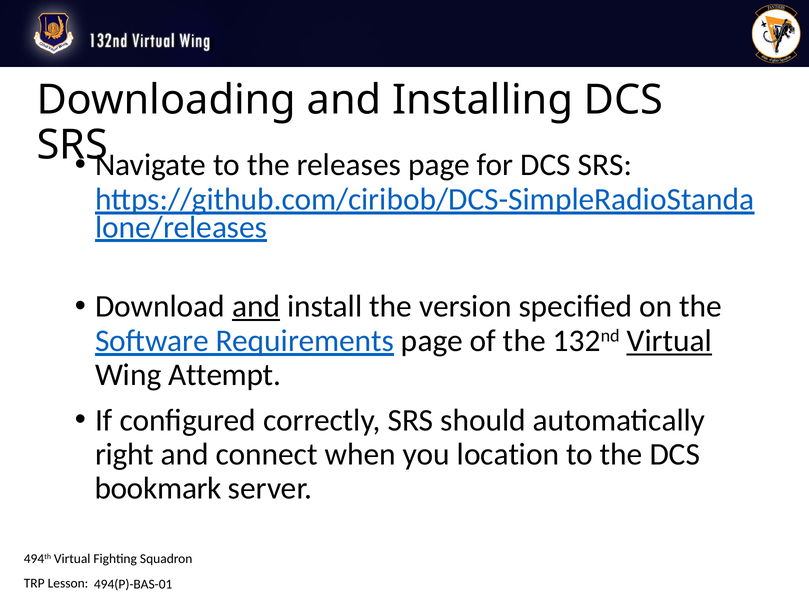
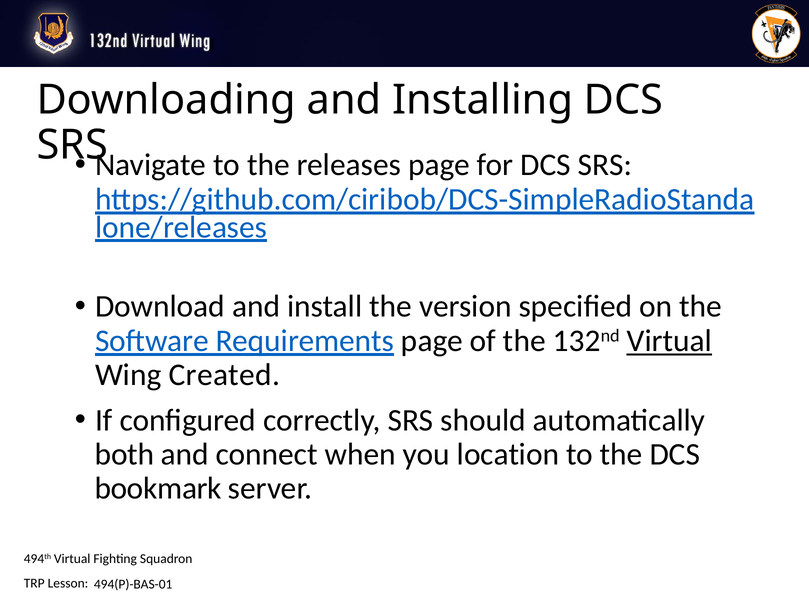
and underline: present -> none (256, 306)
Attempt: Attempt -> Created (224, 375)
right: right -> both (124, 454)
